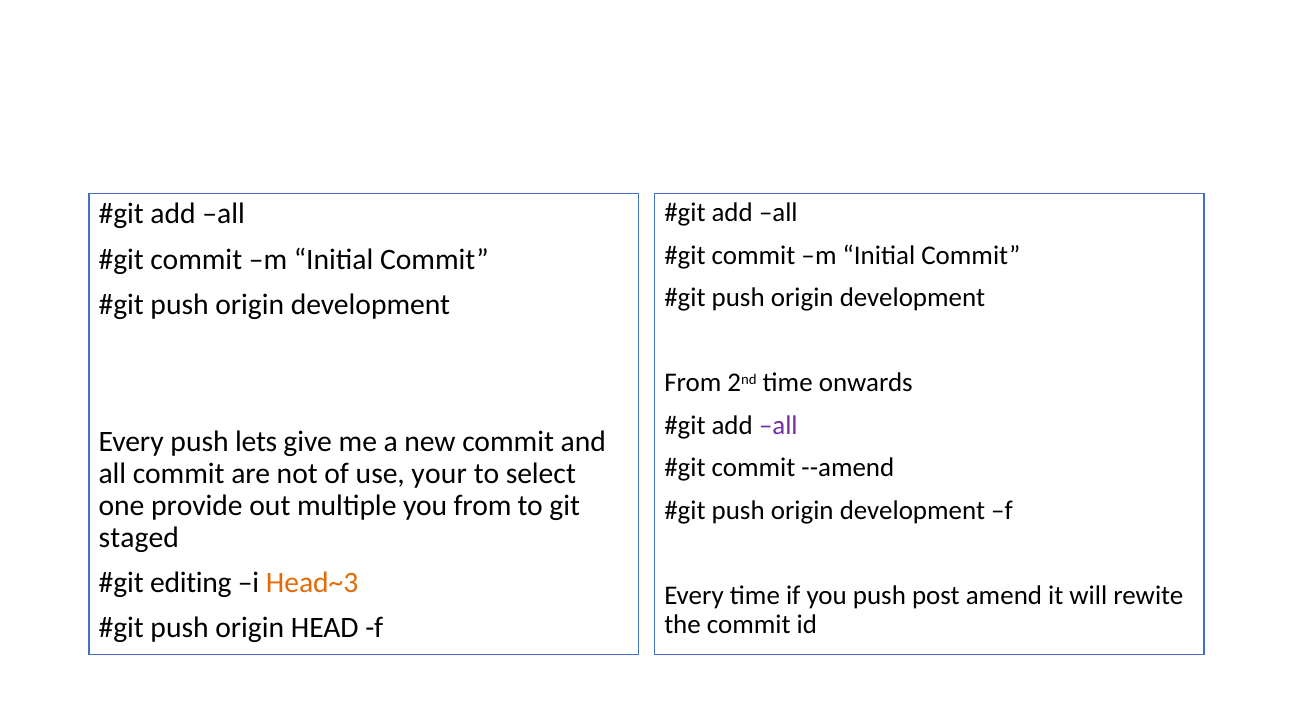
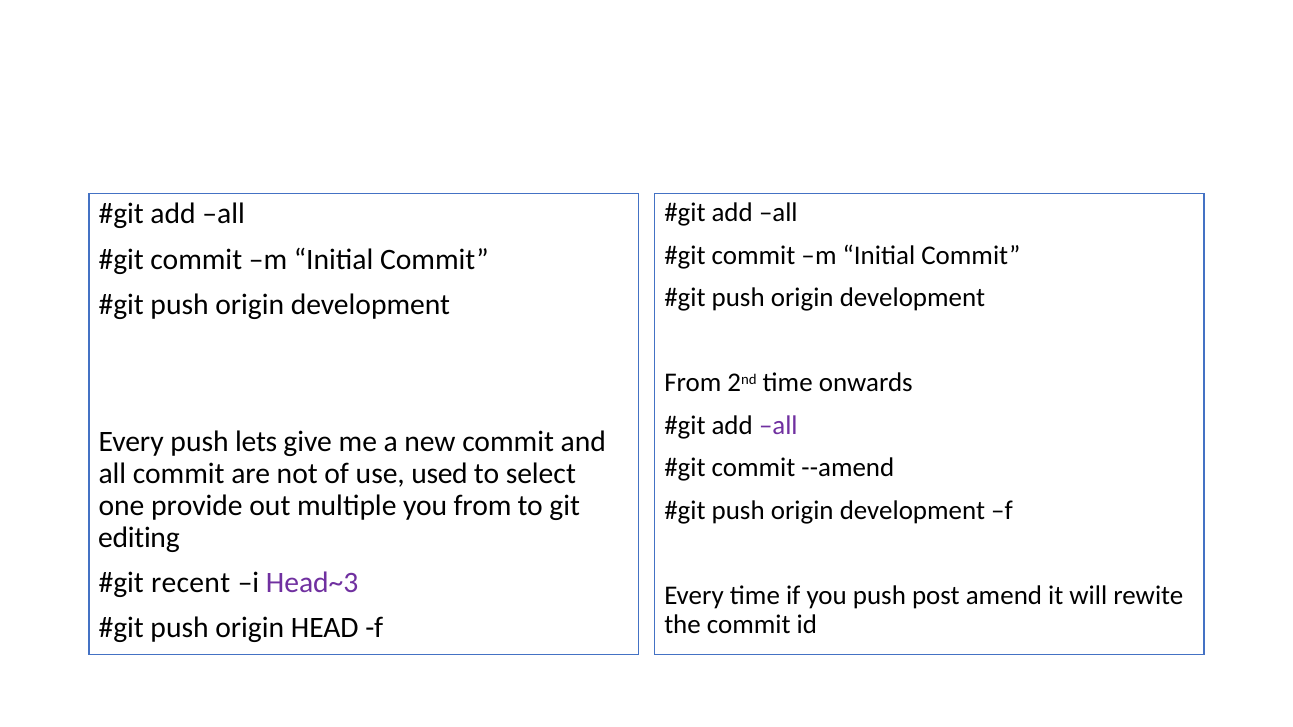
your: your -> used (440, 474)
staged: staged -> editing (139, 538)
editing: editing -> recent (191, 583)
Head~3 colour: orange -> purple (312, 583)
